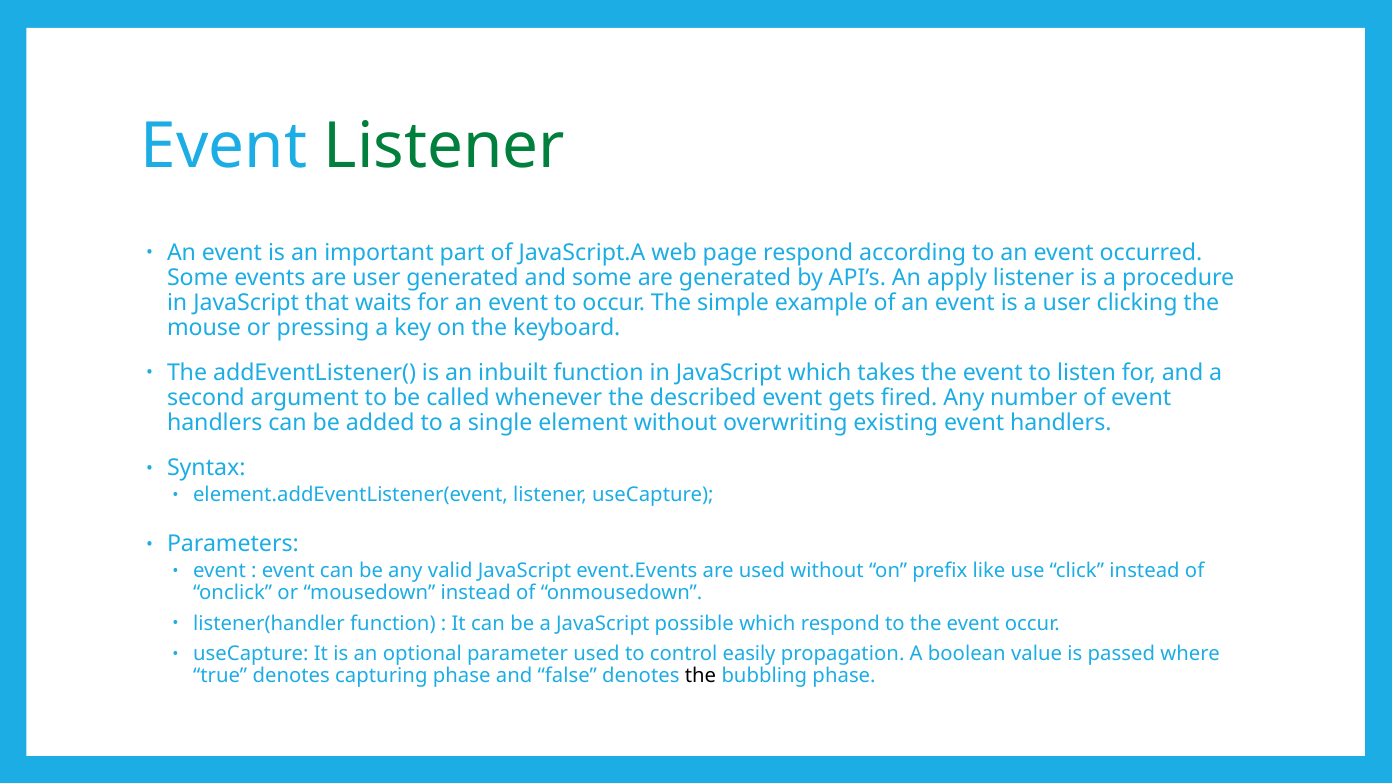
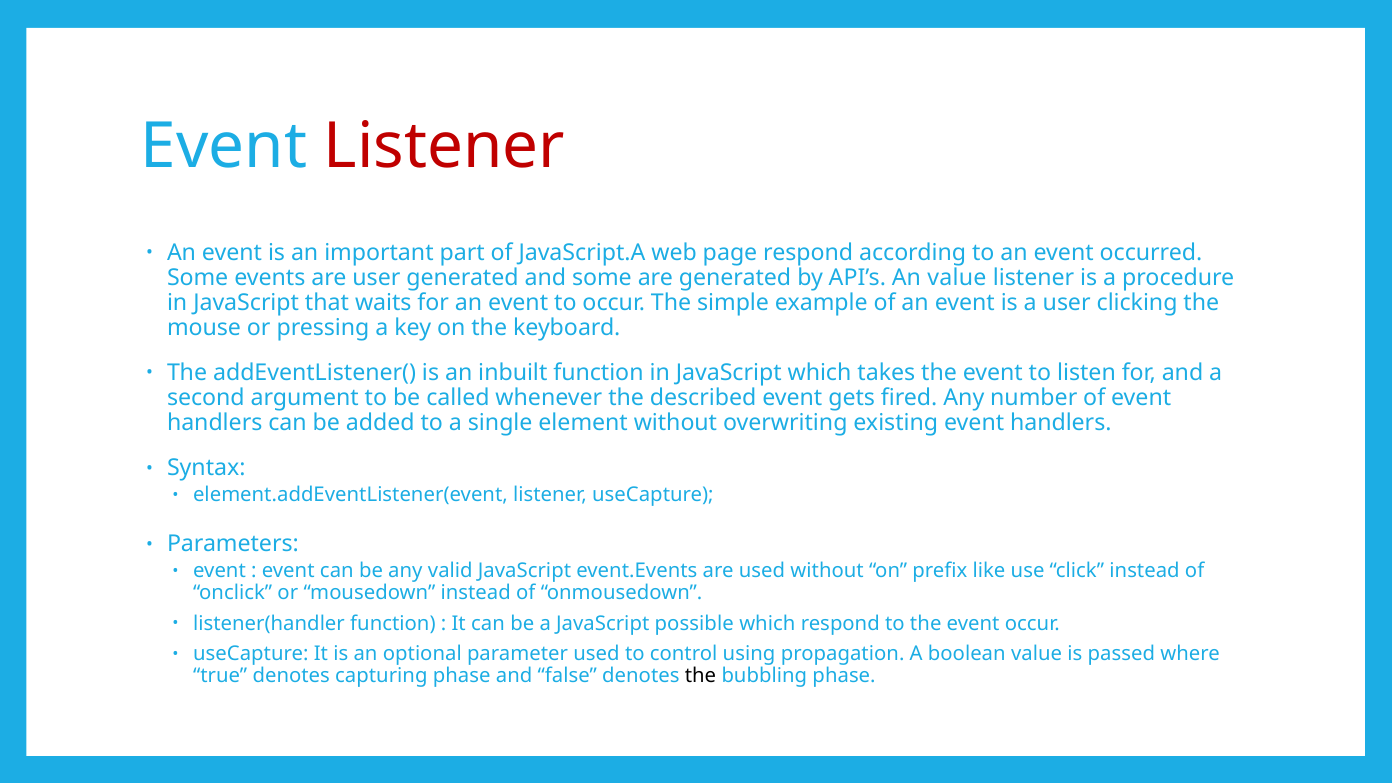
Listener colour: green -> red (444, 147)
An apply: apply -> value (957, 278)
easily: easily -> using (749, 654)
